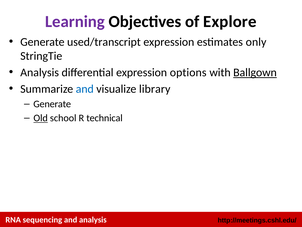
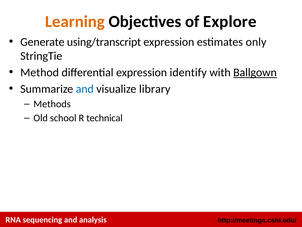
Learning colour: purple -> orange (75, 22)
used/transcript: used/transcript -> using/transcript (104, 42)
Analysis: Analysis -> Method (40, 72)
options: options -> identify (188, 72)
Generate: Generate -> Methods (52, 104)
Old underline: present -> none (41, 118)
